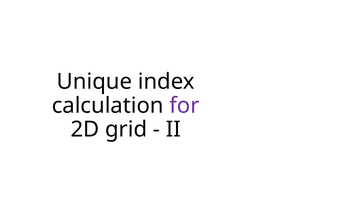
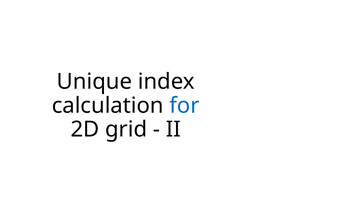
for colour: purple -> blue (184, 106)
